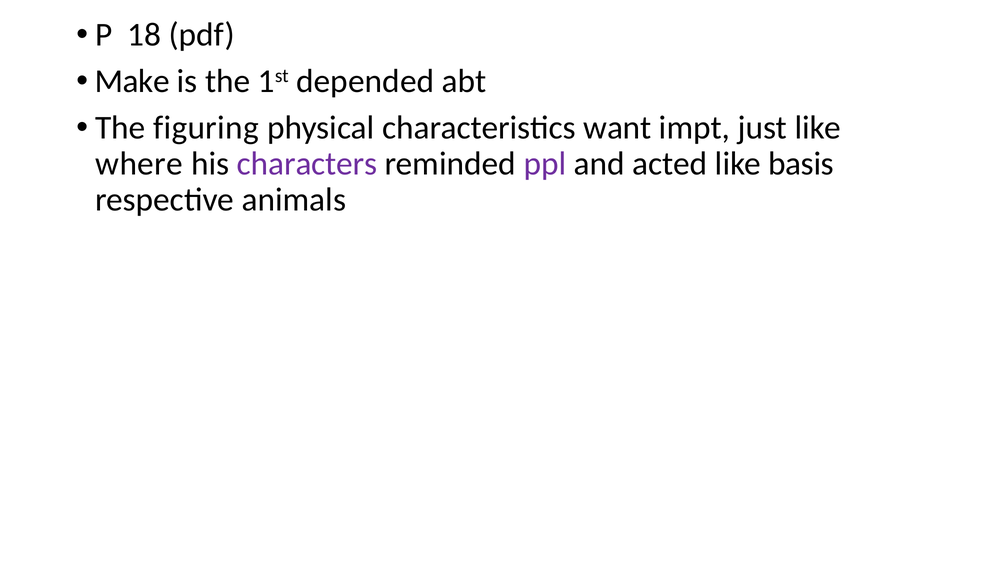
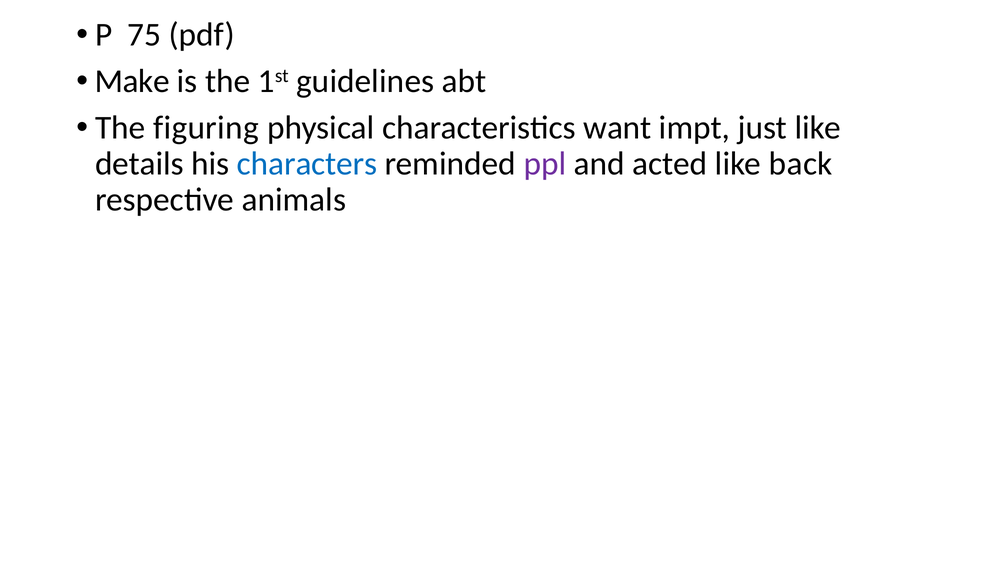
18: 18 -> 75 (144, 35)
depended: depended -> guidelines (365, 81)
where: where -> details (139, 164)
characters colour: purple -> blue (307, 164)
basis: basis -> back (801, 164)
